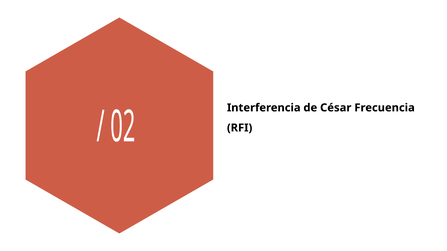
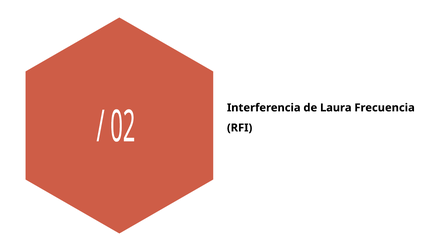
César: César -> Laura (336, 108)
